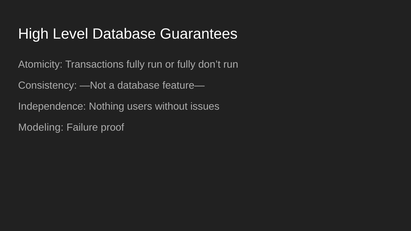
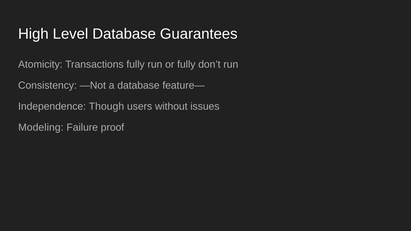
Nothing: Nothing -> Though (107, 107)
